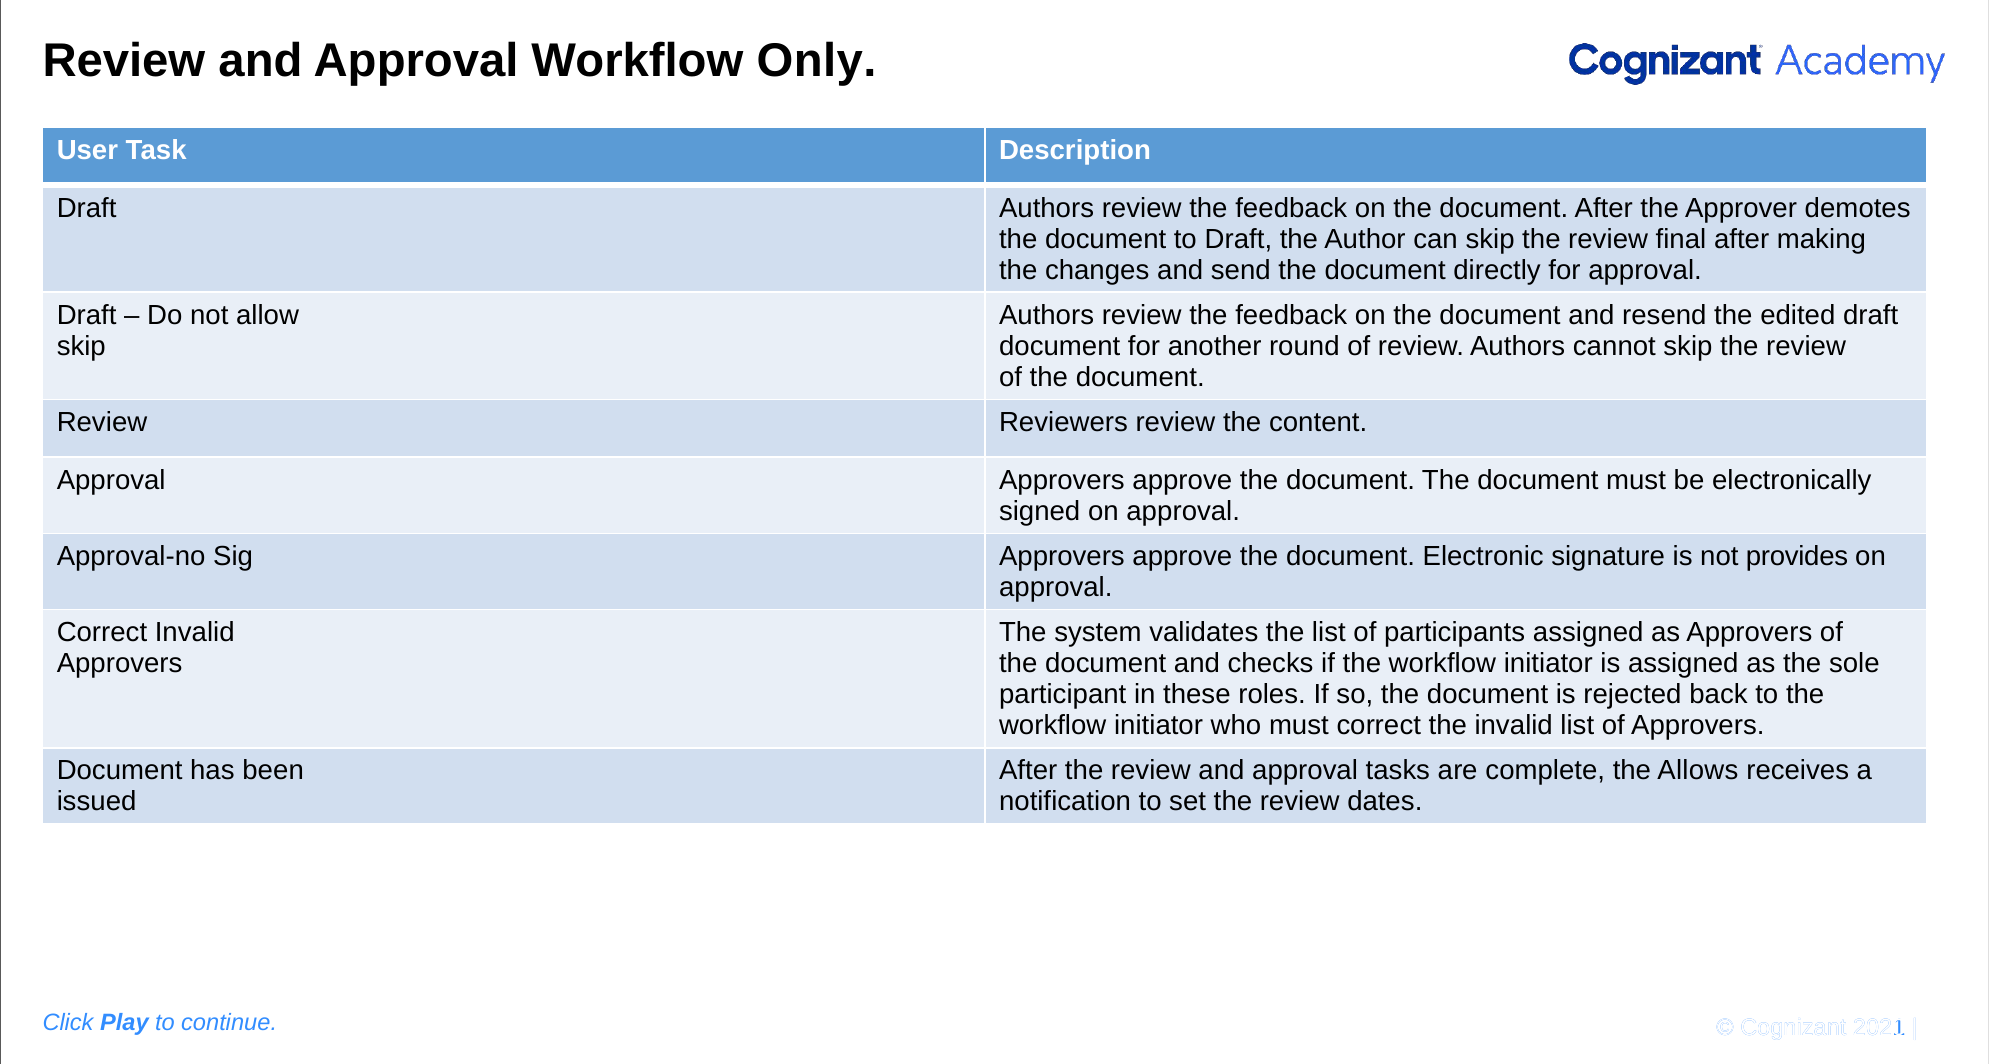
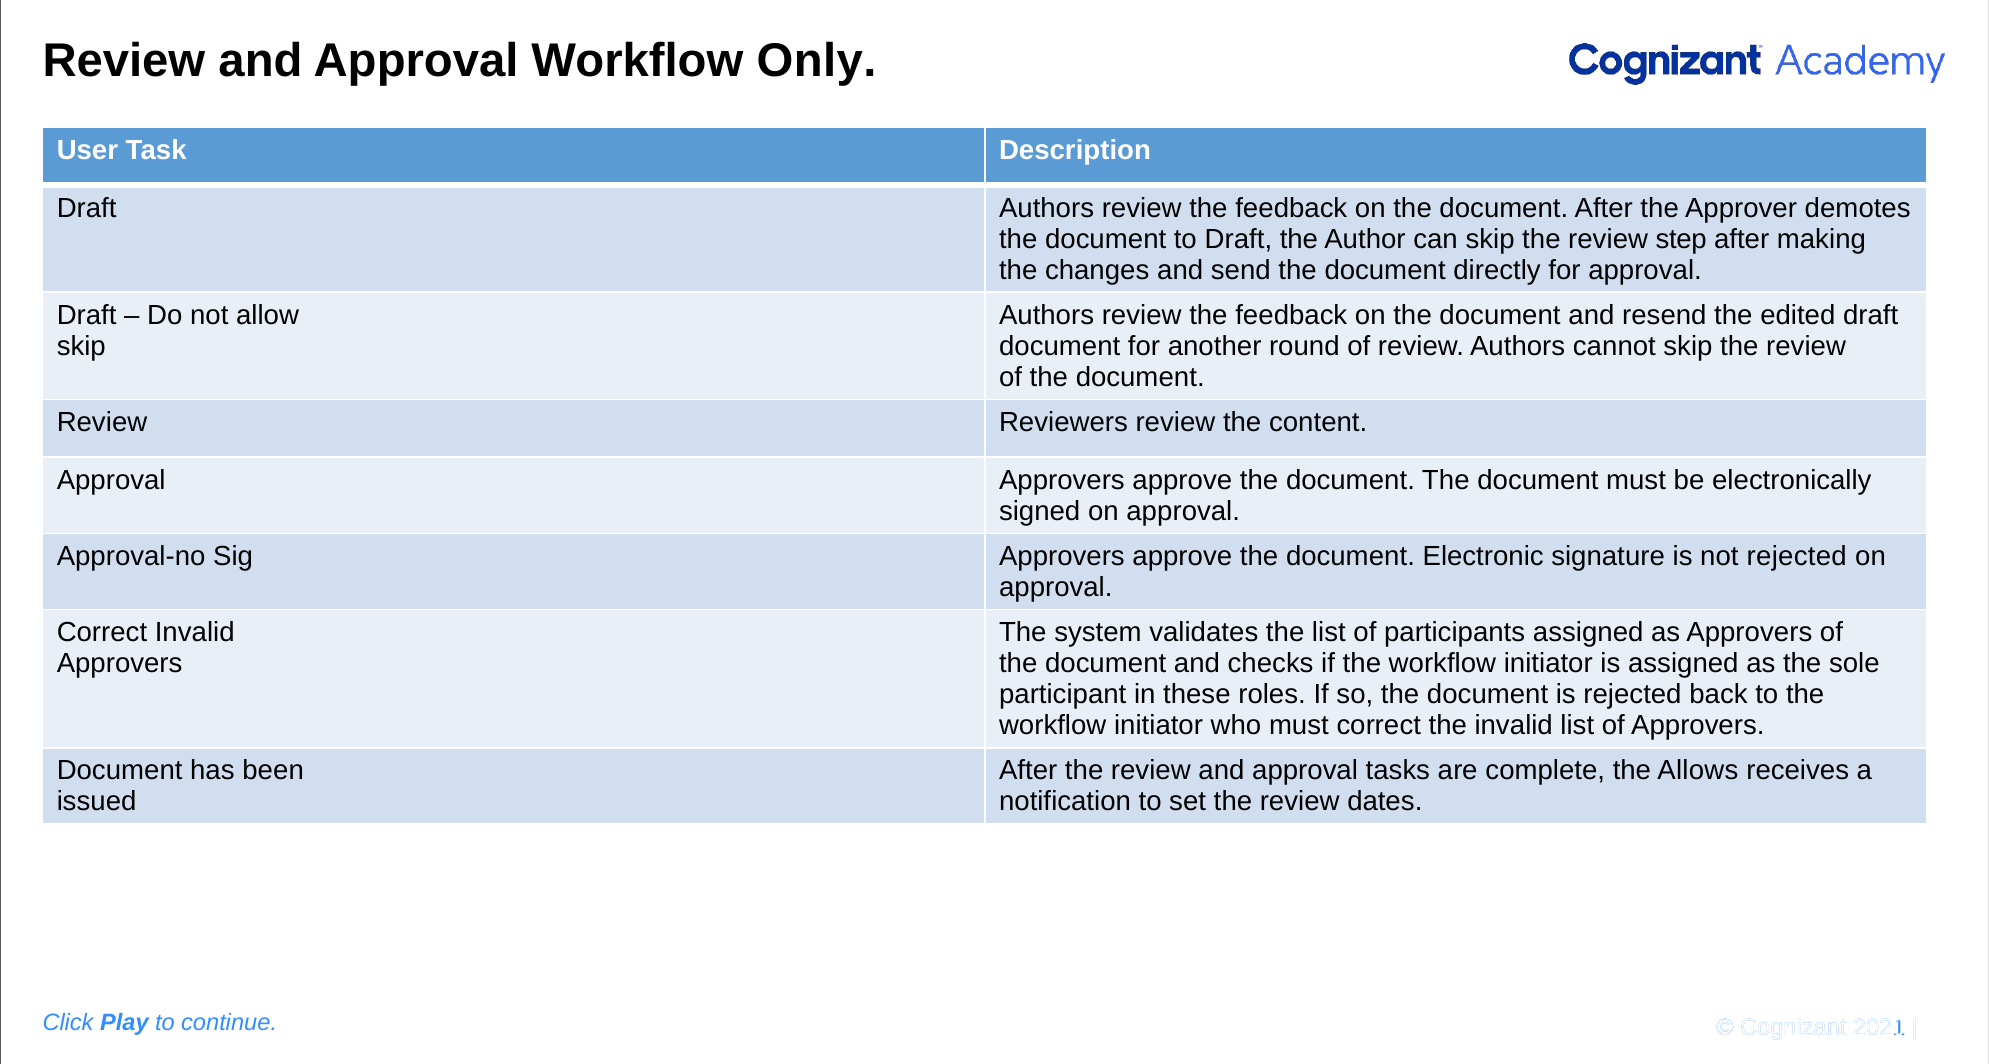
final: final -> step (1681, 239)
not provides: provides -> rejected (1797, 556)
